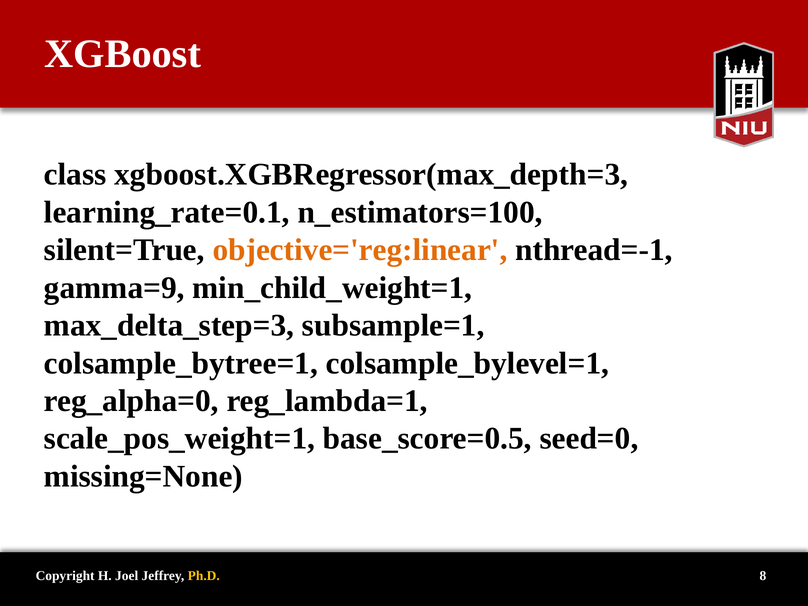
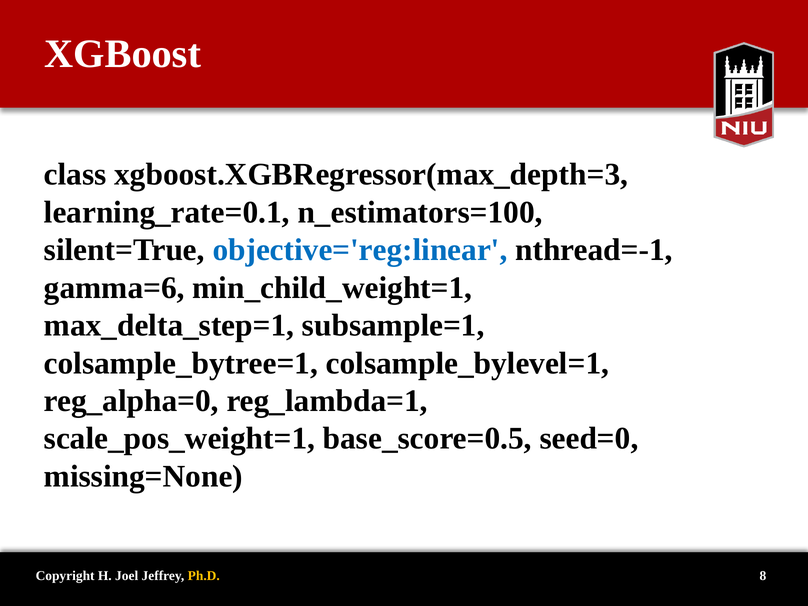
objective='reg:linear colour: orange -> blue (360, 250)
gamma=9: gamma=9 -> gamma=6 (114, 288)
max_delta_step=3: max_delta_step=3 -> max_delta_step=1 (169, 325)
